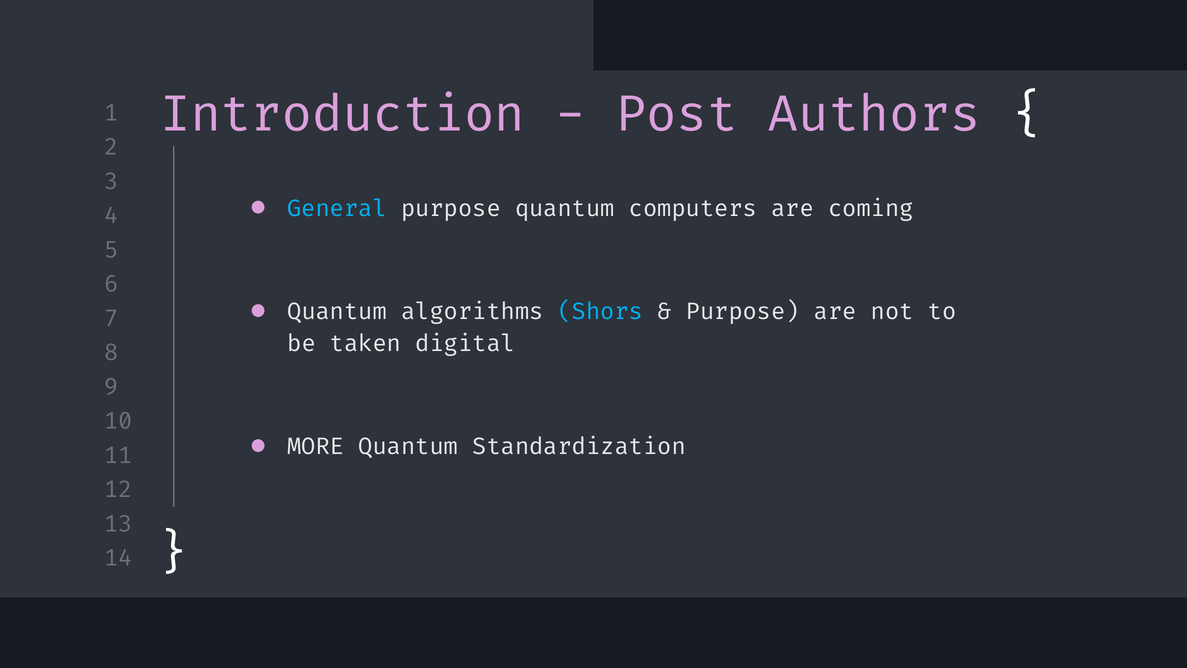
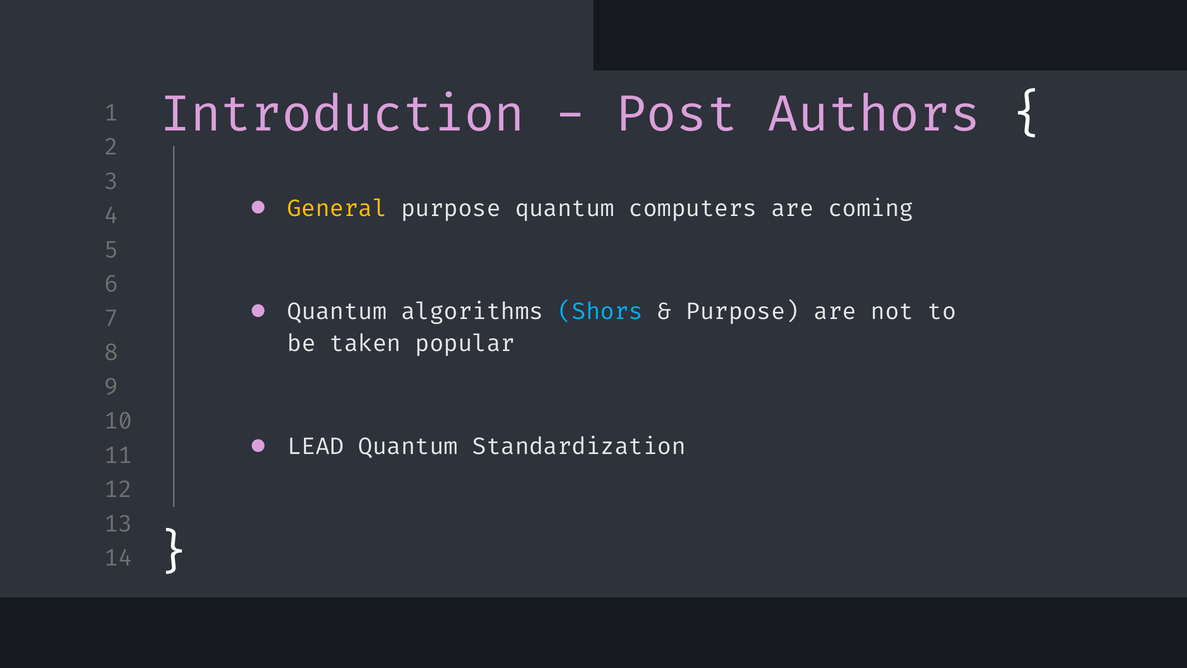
General colour: light blue -> yellow (337, 208)
digital: digital -> popular (465, 343)
MORE: MORE -> LEAD (316, 447)
